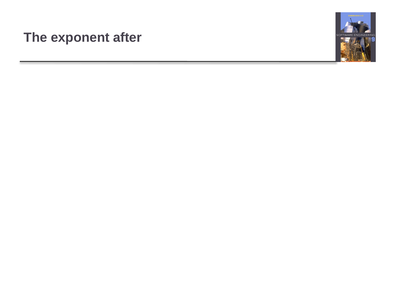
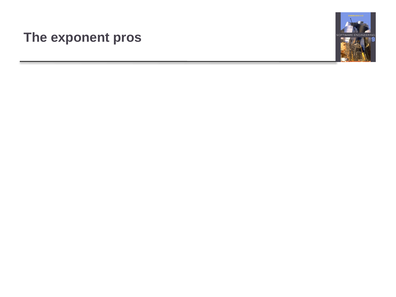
after: after -> pros (127, 38)
